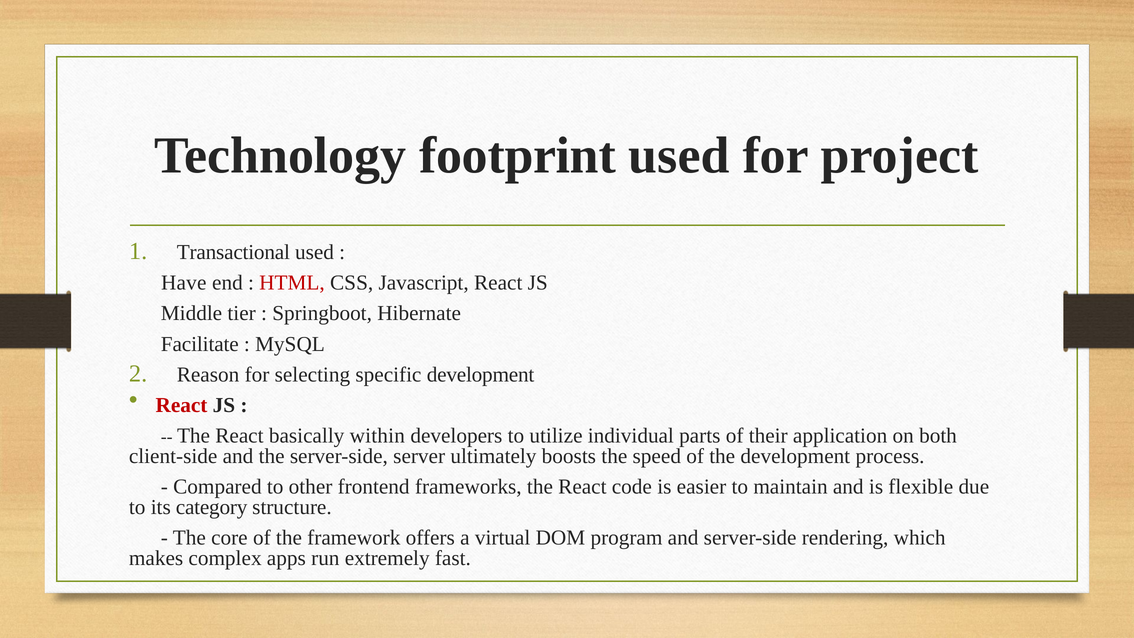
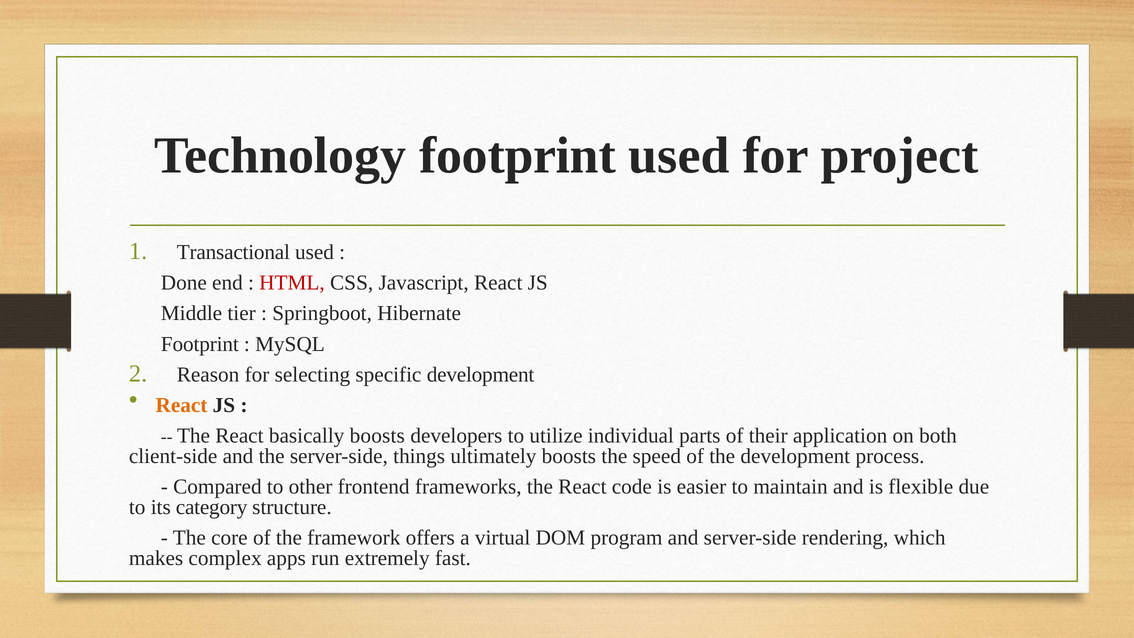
Have: Have -> Done (184, 283)
Facilitate: Facilitate -> Footprint (200, 344)
React colour: red -> orange (182, 405)
basically within: within -> boosts (377, 436)
server: server -> things (419, 456)
